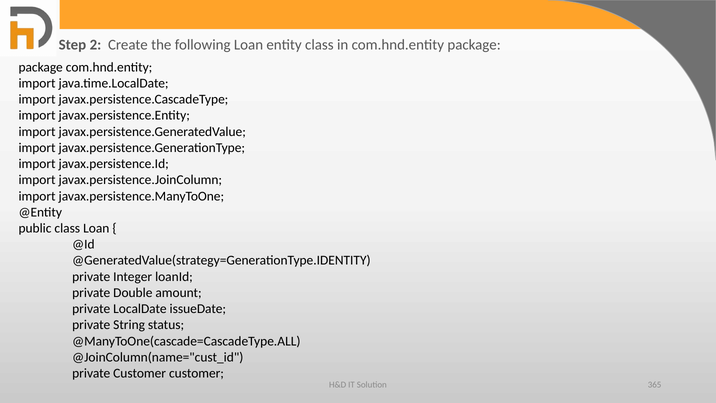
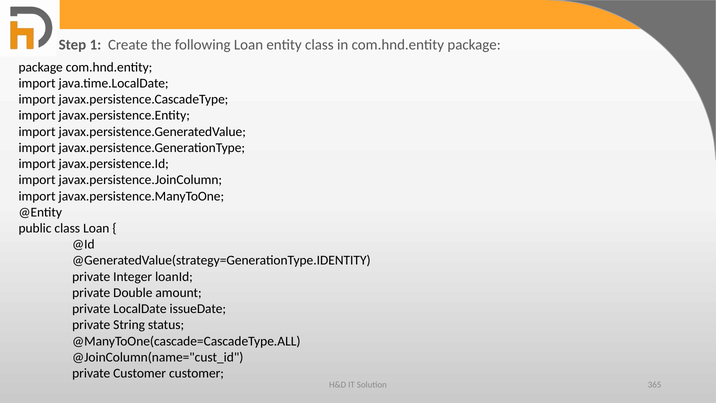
2: 2 -> 1 (95, 45)
